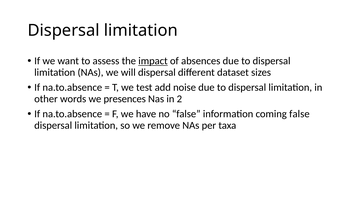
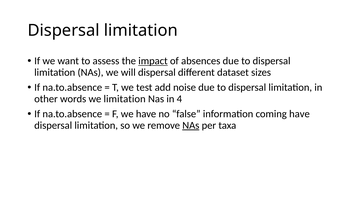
we presences: presences -> limitation (125, 99)
2: 2 -> 4 (179, 99)
coming false: false -> have (299, 114)
NAs underline: none -> present (191, 125)
